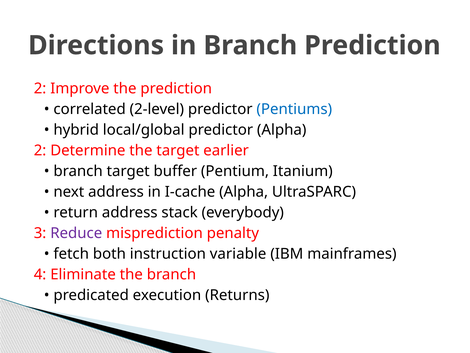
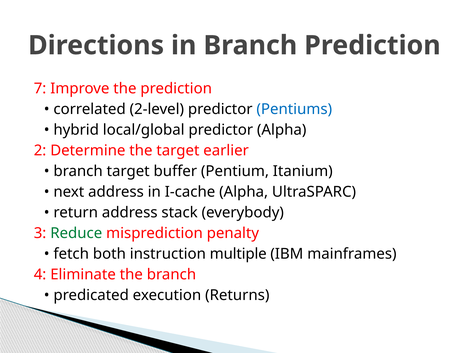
2: 2 -> 7 (40, 89)
Reduce colour: purple -> green (76, 233)
variable: variable -> multiple (238, 253)
